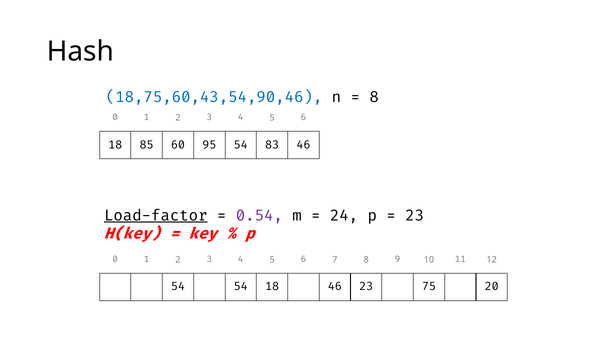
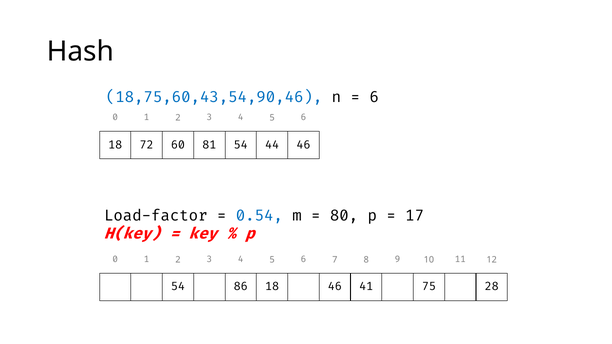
8: 8 -> 6 (374, 97)
85: 85 -> 72 (147, 145)
95: 95 -> 81 (209, 145)
83: 83 -> 44 (272, 145)
Load-factor underline: present -> none (156, 216)
0.54 colour: purple -> blue (259, 216)
24: 24 -> 80 (344, 216)
23: 23 -> 17 (415, 216)
54 54: 54 -> 86 (241, 287)
46 23: 23 -> 41 (366, 287)
20: 20 -> 28 (492, 287)
